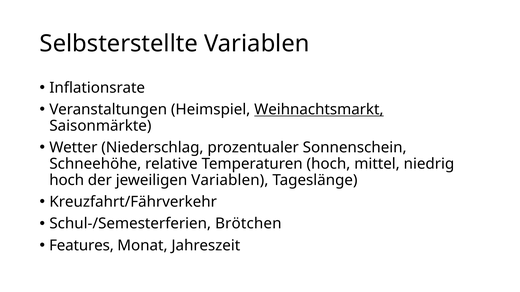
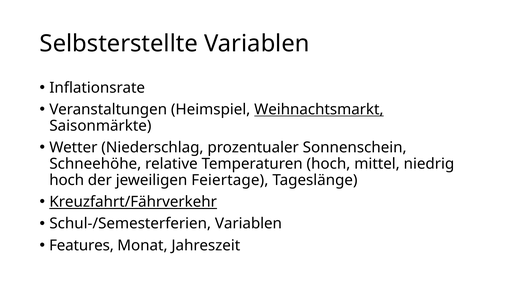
jeweiligen Variablen: Variablen -> Feiertage (230, 180)
Kreuzfahrt/Fährverkehr underline: none -> present (133, 202)
Schul-/Semesterferien Brötchen: Brötchen -> Variablen (248, 224)
